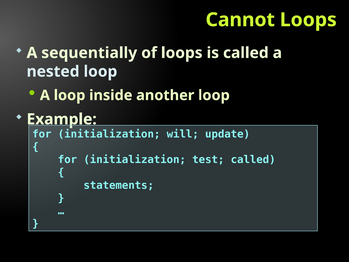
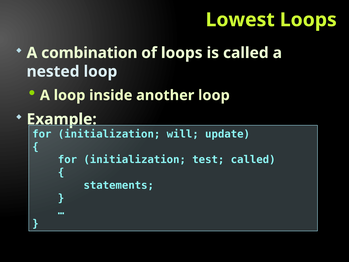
Cannot: Cannot -> Lowest (240, 20)
sequentially: sequentially -> combination (89, 53)
